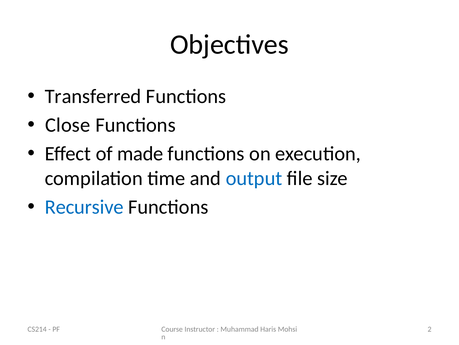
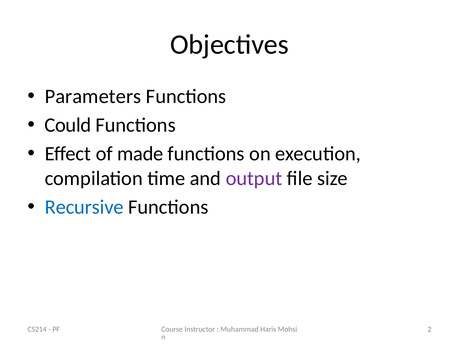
Transferred: Transferred -> Parameters (93, 96)
Close: Close -> Could (68, 125)
output colour: blue -> purple (254, 178)
